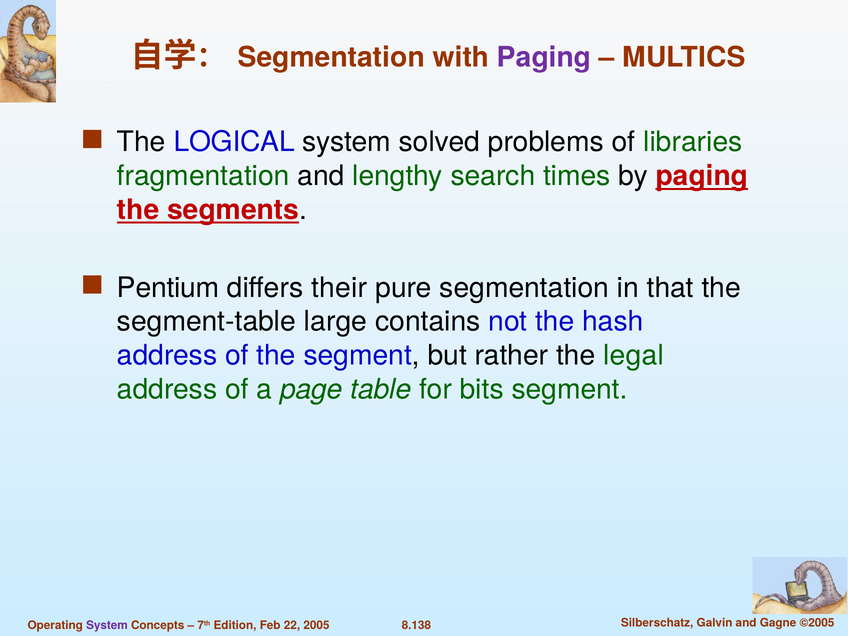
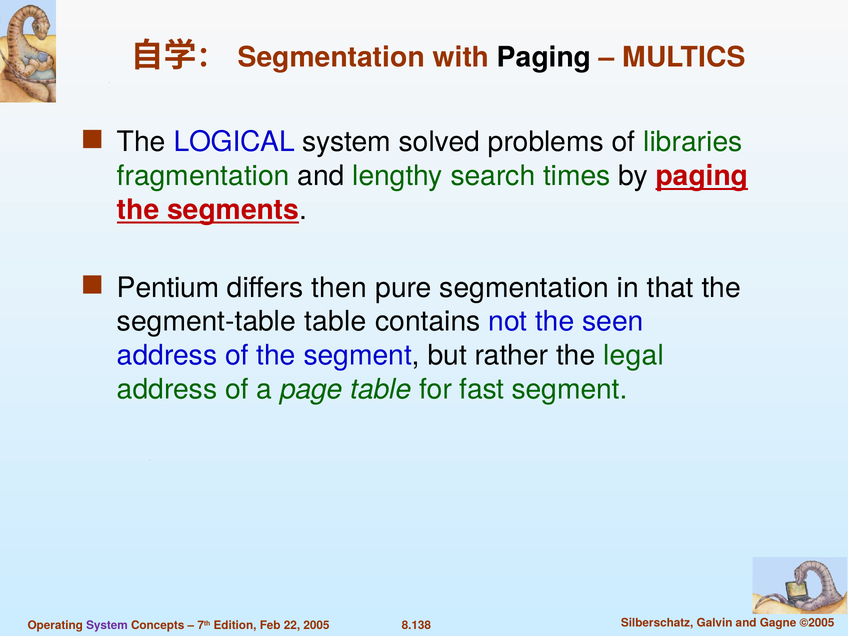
Paging colour: purple -> black (544, 58)
their: their -> then (339, 288)
segment-table large: large -> table (335, 322)
hash: hash -> seen (613, 322)
bits: bits -> fast (482, 389)
